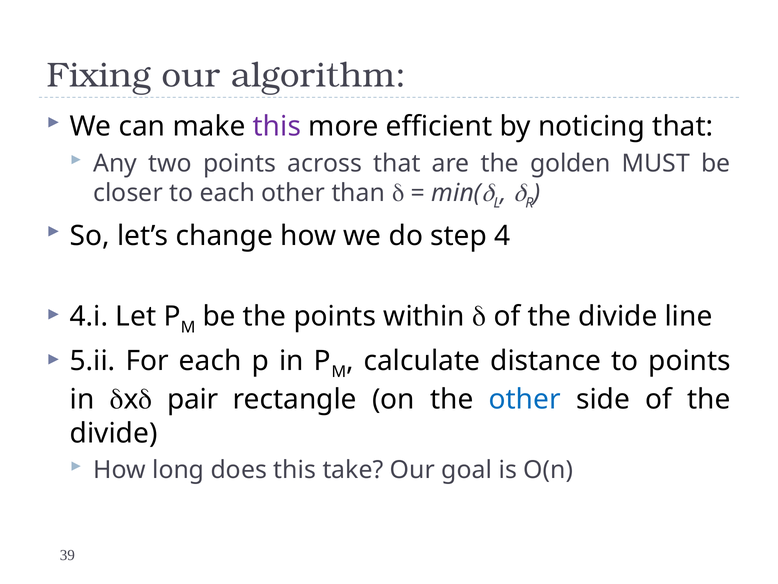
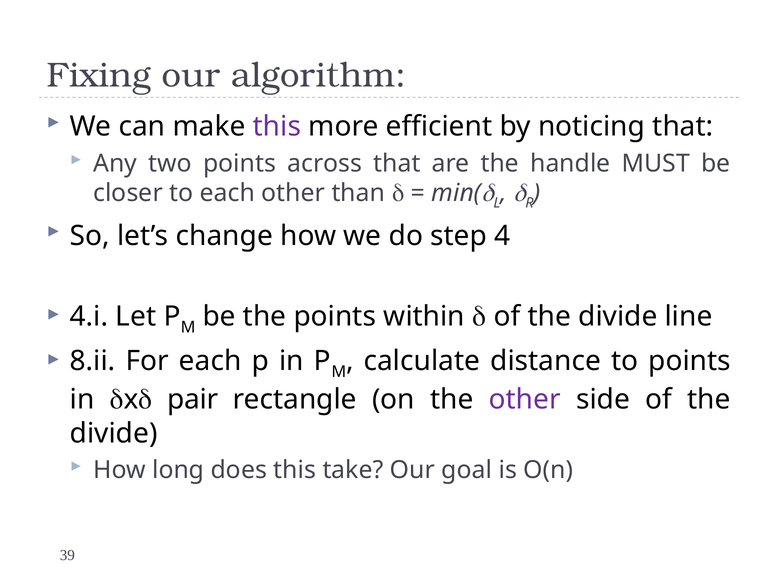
golden: golden -> handle (570, 163)
5.ii: 5.ii -> 8.ii (93, 361)
other colour: blue -> purple (525, 399)
